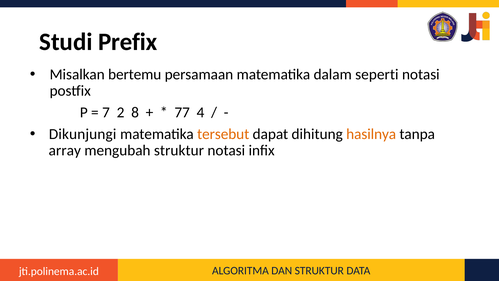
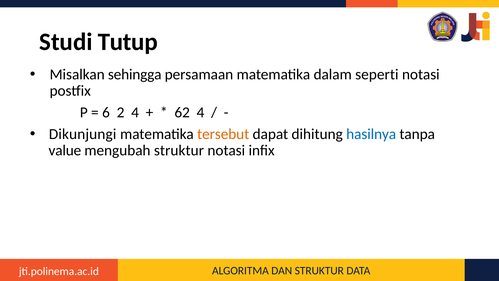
Prefix: Prefix -> Tutup (128, 42)
bertemu: bertemu -> sehingga (135, 74)
7: 7 -> 6 (106, 112)
2 8: 8 -> 4 (135, 112)
77: 77 -> 62 (182, 112)
hasilnya colour: orange -> blue (371, 134)
array: array -> value (65, 150)
